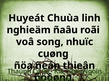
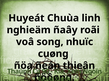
ñaâu: ñaâu -> ñaây (65, 30)
